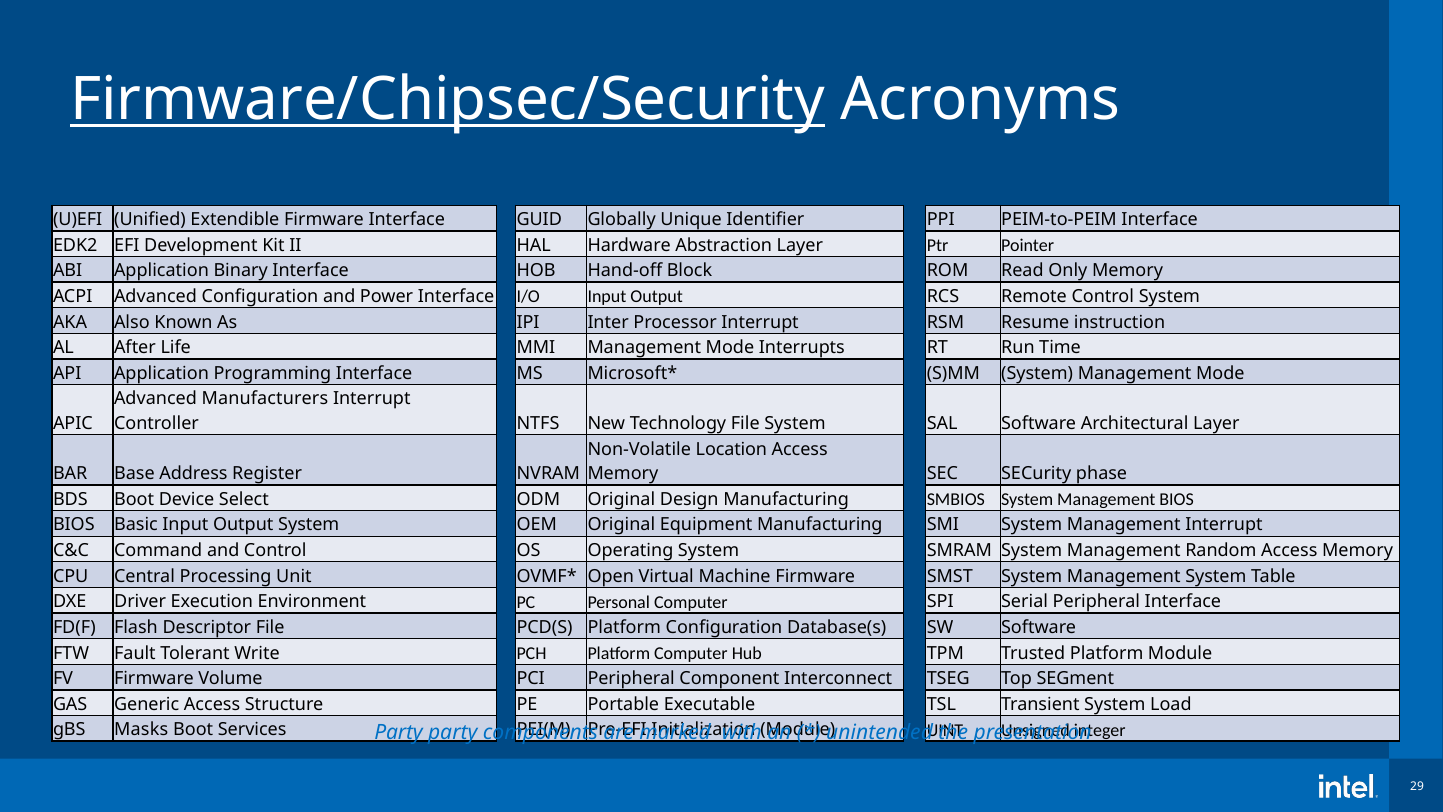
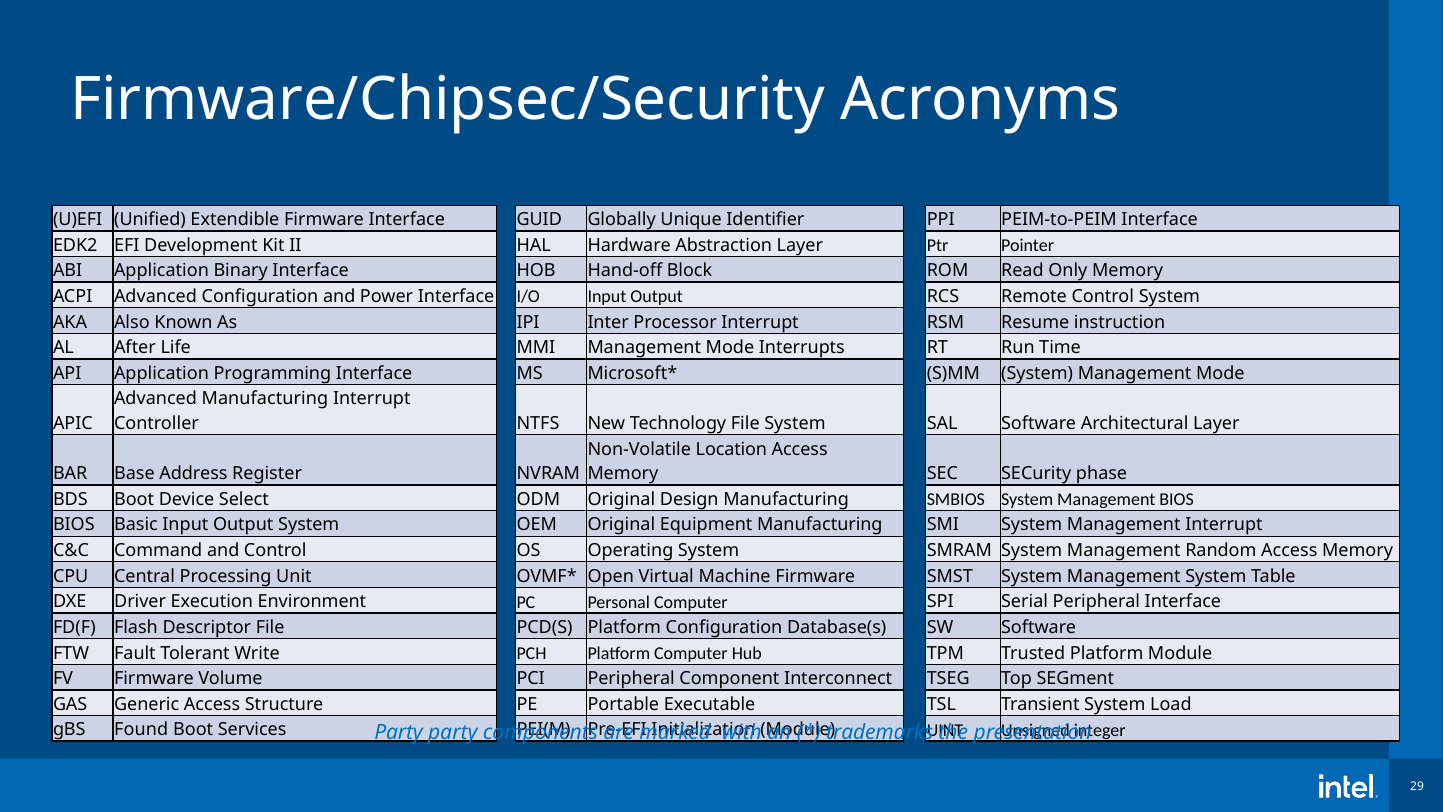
Firmware/Chipsec/Security underline: present -> none (448, 100)
Advanced Manufacturers: Manufacturers -> Manufacturing (265, 399)
Masks: Masks -> Found (141, 730)
unintended: unintended -> trademarks (880, 732)
